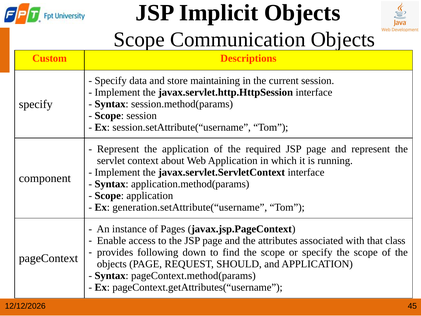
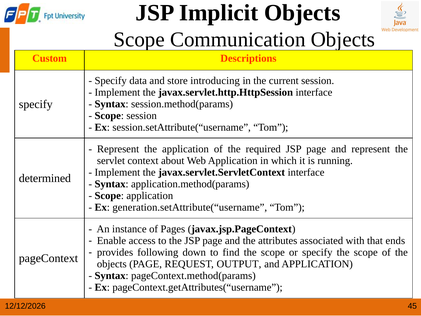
maintaining: maintaining -> introducing (215, 81)
component: component -> determined (45, 178)
class: class -> ends (395, 241)
SHOULD: SHOULD -> OUTPUT (239, 264)
